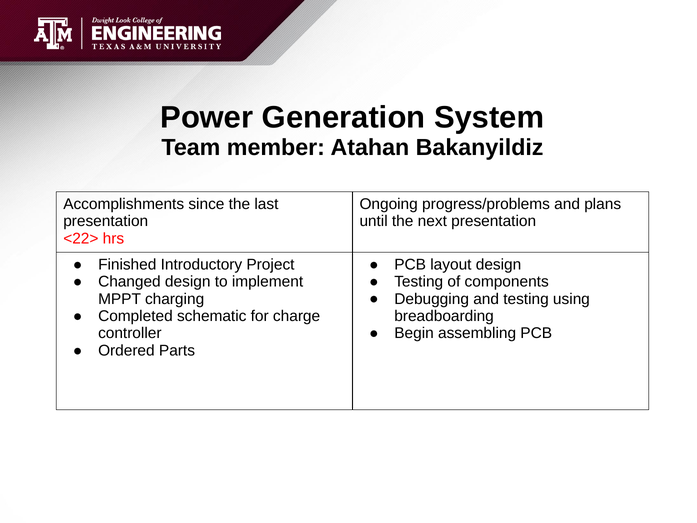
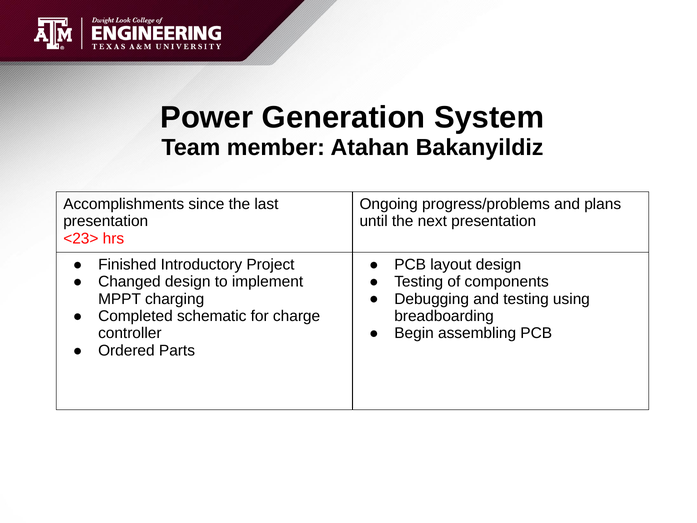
<22>: <22> -> <23> (81, 238)
